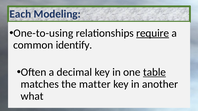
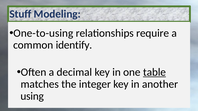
Each: Each -> Stuff (20, 14)
require underline: present -> none (153, 33)
matter: matter -> integer (95, 84)
what: what -> using (32, 96)
